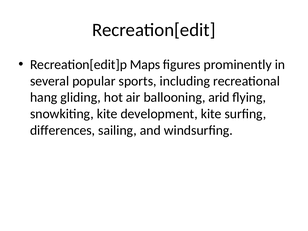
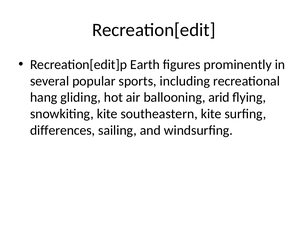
Maps: Maps -> Earth (145, 65)
development: development -> southeastern (159, 114)
